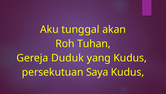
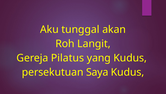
Tuhan: Tuhan -> Langit (94, 43)
Duduk: Duduk -> Pilatus (68, 58)
